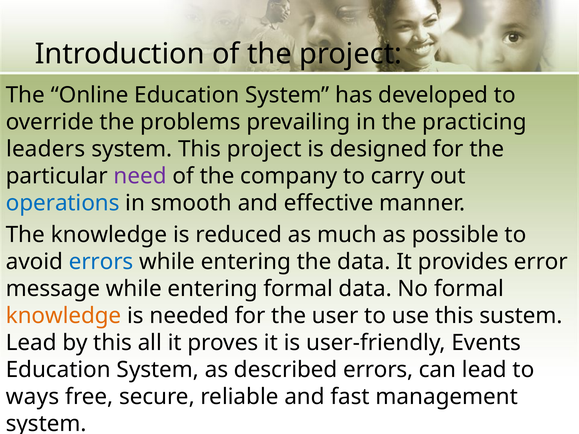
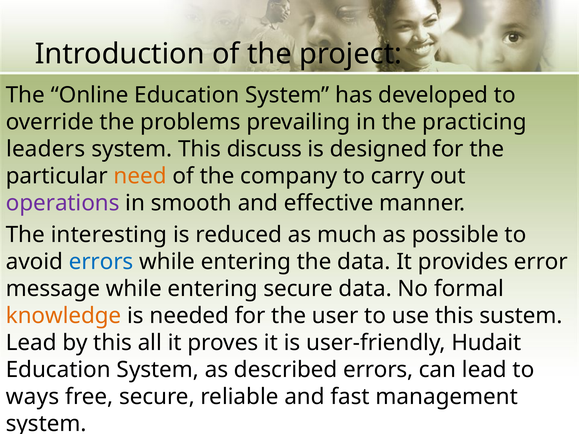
This project: project -> discuss (264, 149)
need colour: purple -> orange (140, 176)
operations colour: blue -> purple (63, 203)
The knowledge: knowledge -> interesting (109, 235)
entering formal: formal -> secure (298, 289)
Events: Events -> Hudait (486, 343)
